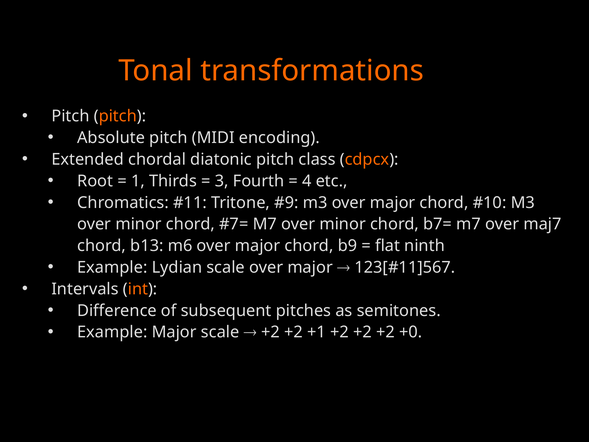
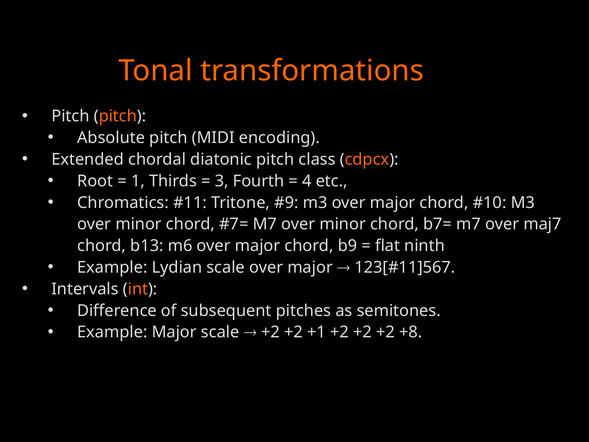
+0: +0 -> +8 (411, 332)
